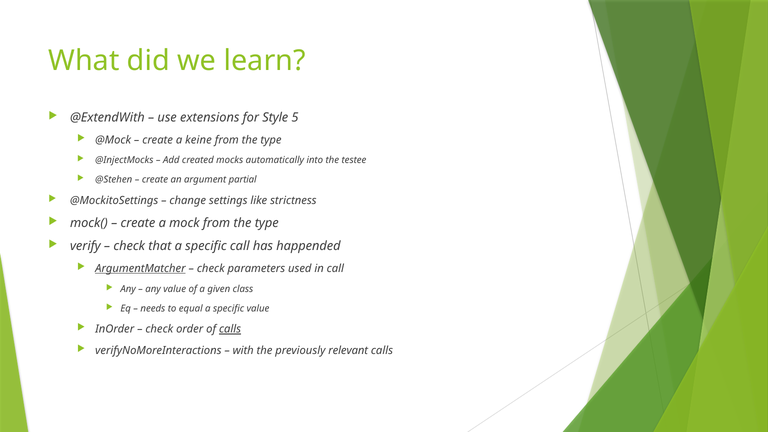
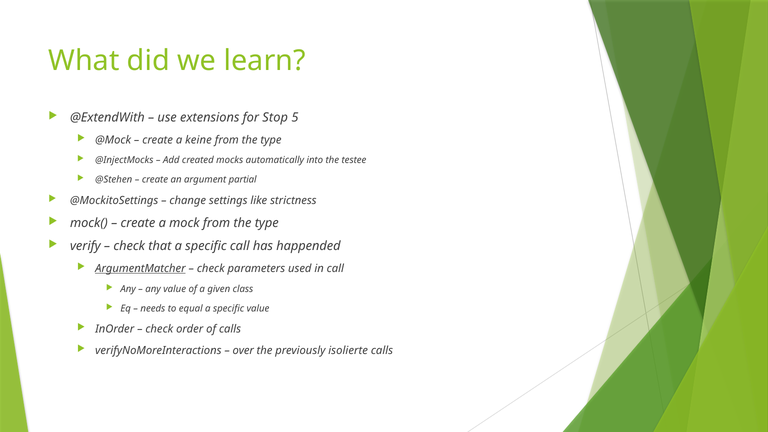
Style: Style -> Stop (275, 118)
calls underline: present -> none (230, 329)
with: with -> over (243, 351)
relevant: relevant -> isolierte (348, 351)
